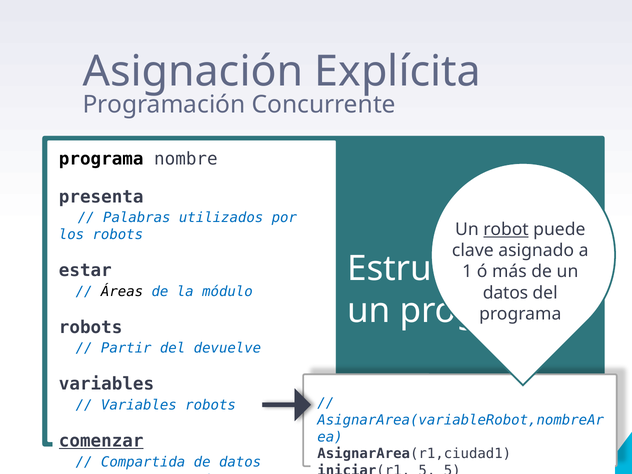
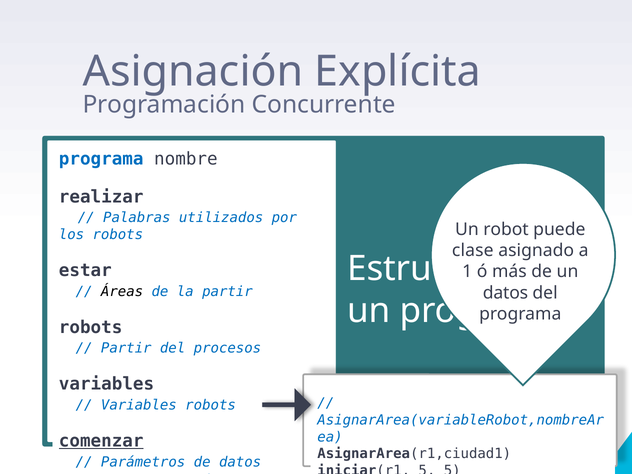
programa colour: black -> blue (101, 159)
presenta: presenta -> realizar (101, 197)
robot underline: present -> none (506, 230)
clave: clave -> clase (473, 251)
la módulo: módulo -> partir (227, 292)
devuelve: devuelve -> procesos (227, 348)
Compartida: Compartida -> Parámetros (143, 462)
